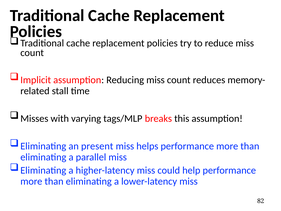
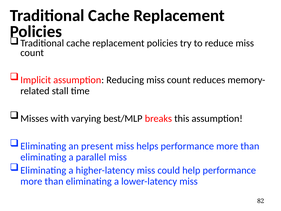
tags/MLP: tags/MLP -> best/MLP (123, 118)
